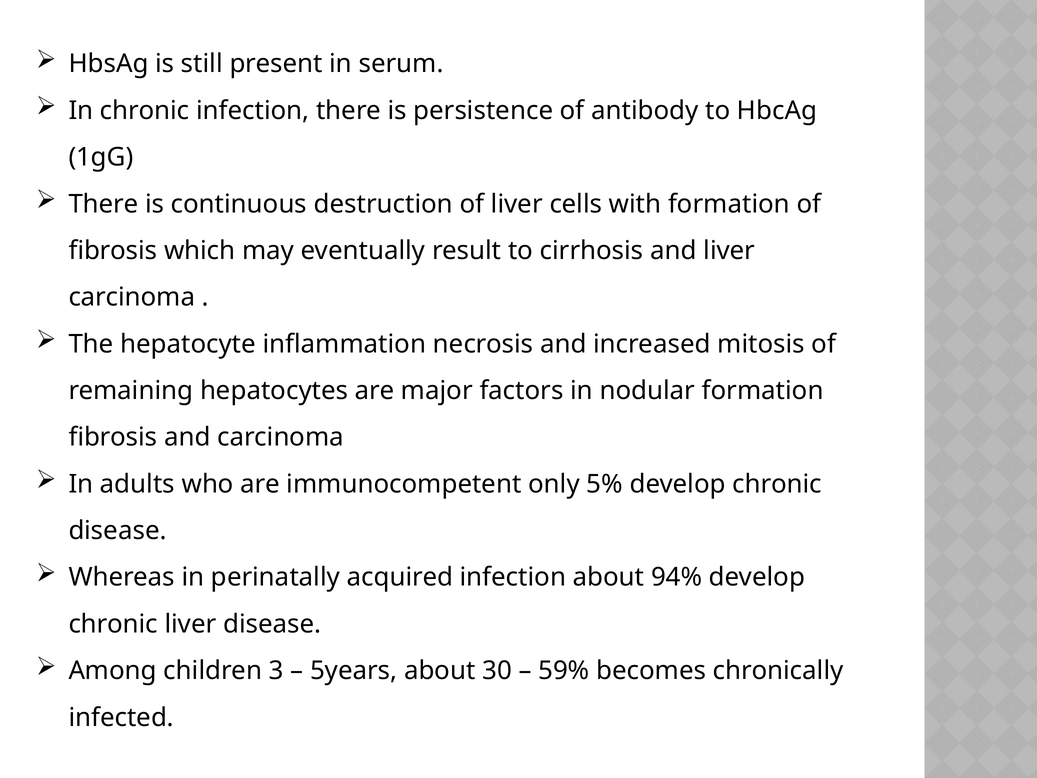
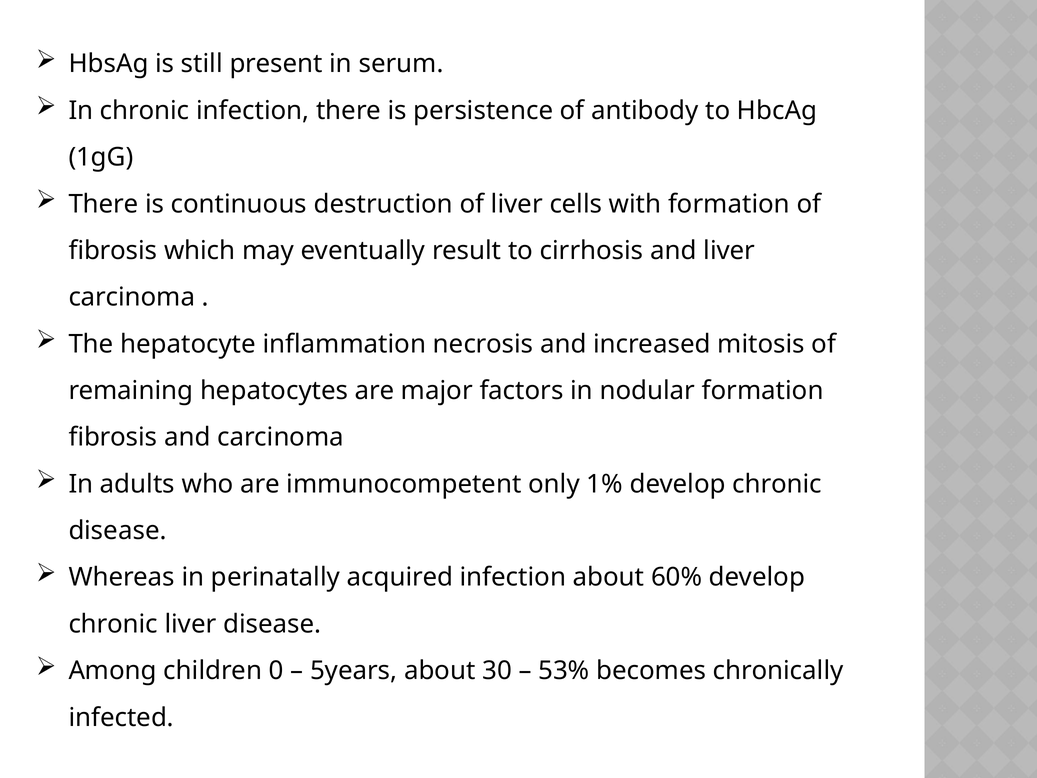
5%: 5% -> 1% (605, 484)
94%: 94% -> 60% (677, 577)
3: 3 -> 0 (276, 671)
59%: 59% -> 53% (564, 671)
